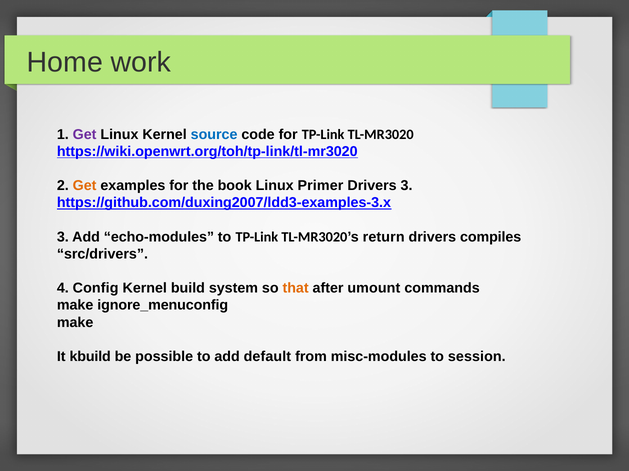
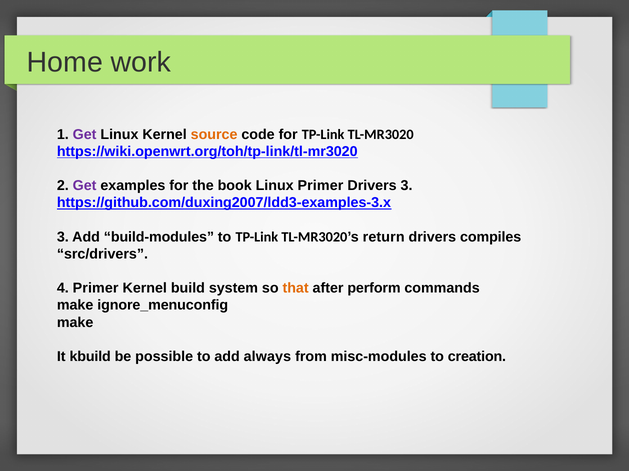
source colour: blue -> orange (214, 135)
Get colour: orange -> purple (85, 186)
echo-modules: echo-modules -> build-modules (159, 237)
4 Config: Config -> Primer (96, 289)
umount: umount -> perform (374, 289)
default: default -> always (267, 357)
session: session -> creation (477, 357)
